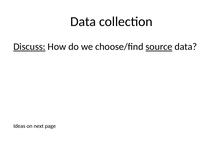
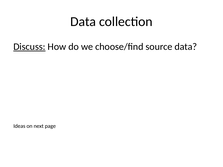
source underline: present -> none (159, 47)
